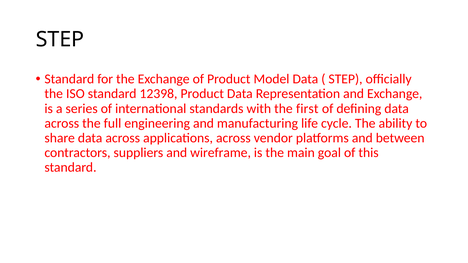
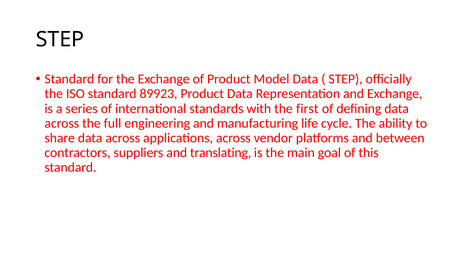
12398: 12398 -> 89923 (158, 94)
wireframe: wireframe -> translating (221, 153)
